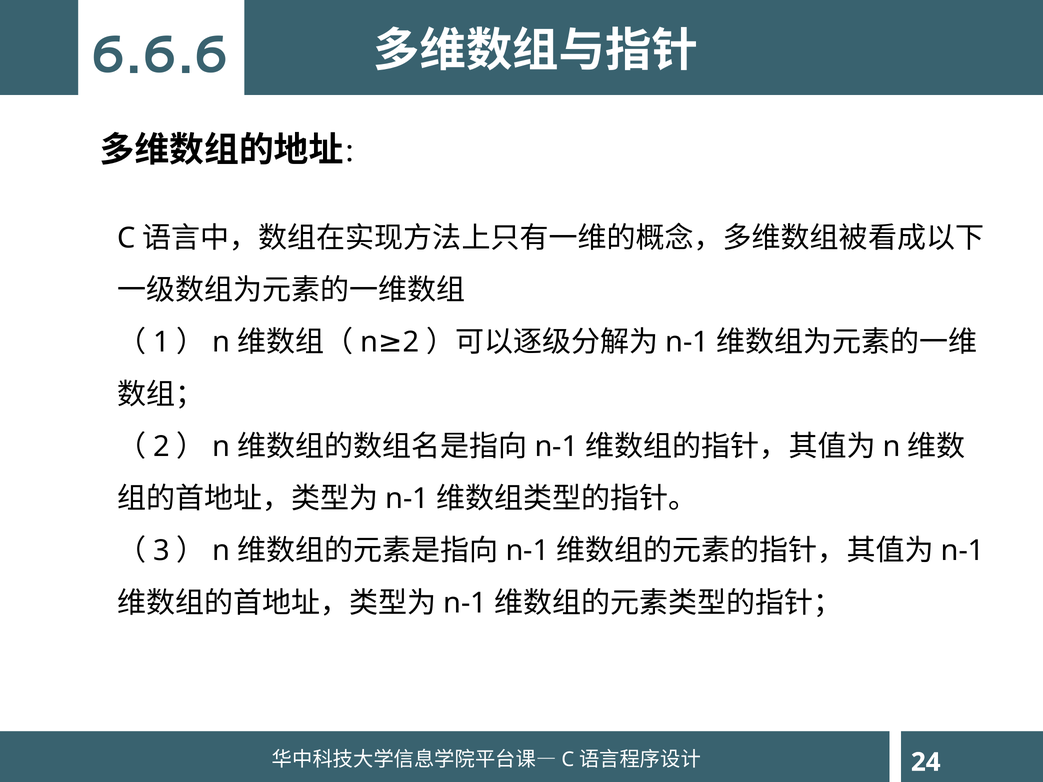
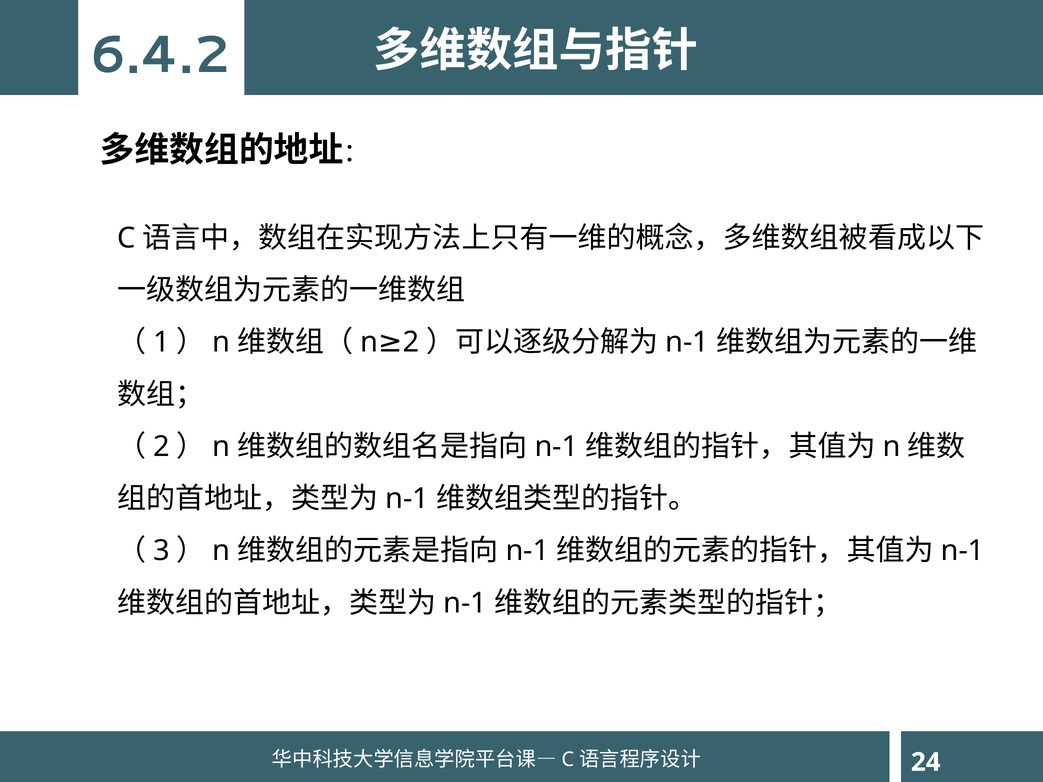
6.6.6: 6.6.6 -> 6.4.2 (160, 55)
